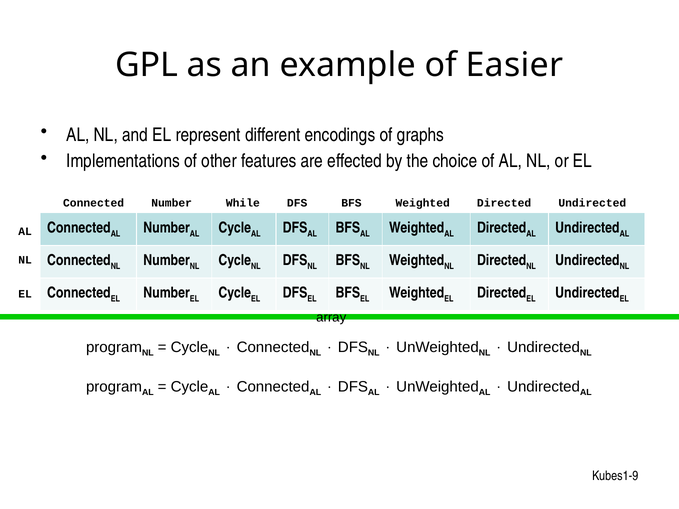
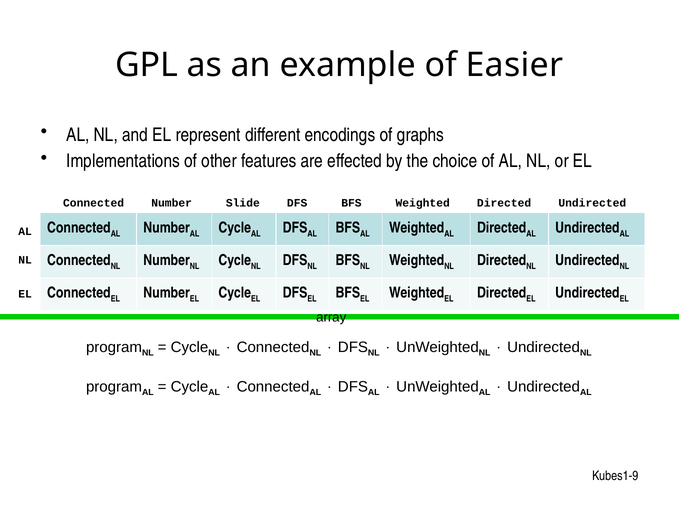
While: While -> Slide (243, 203)
